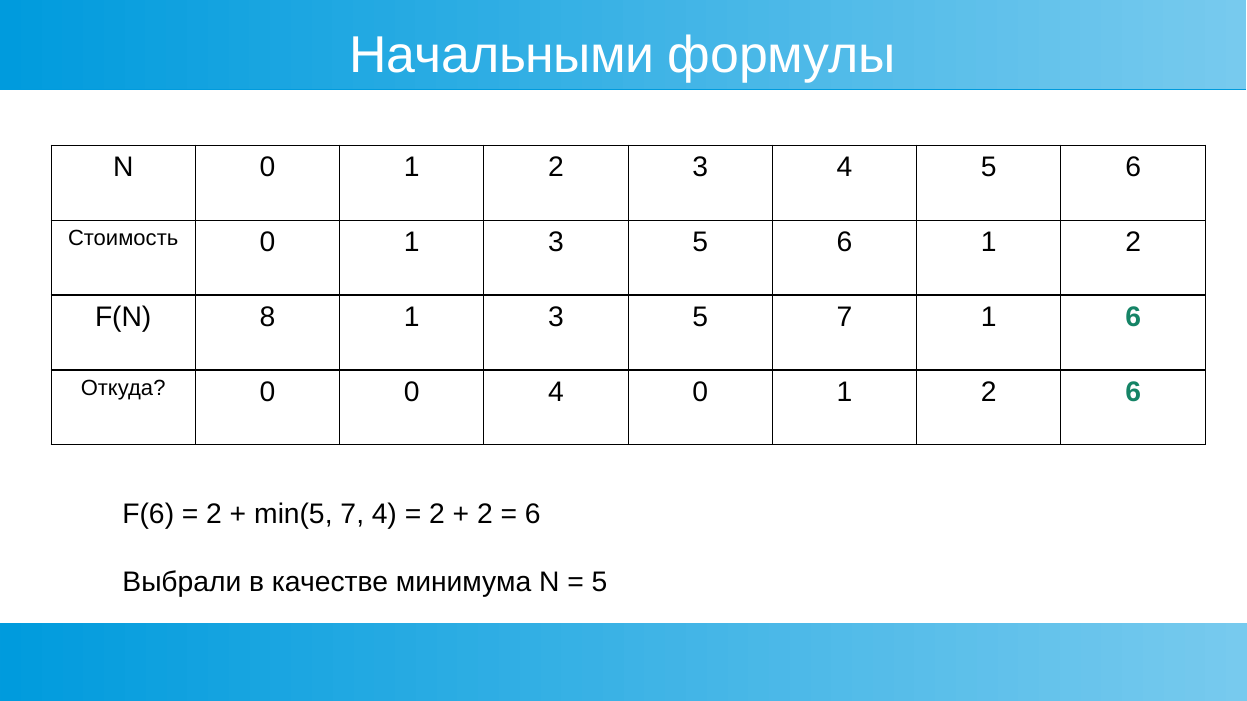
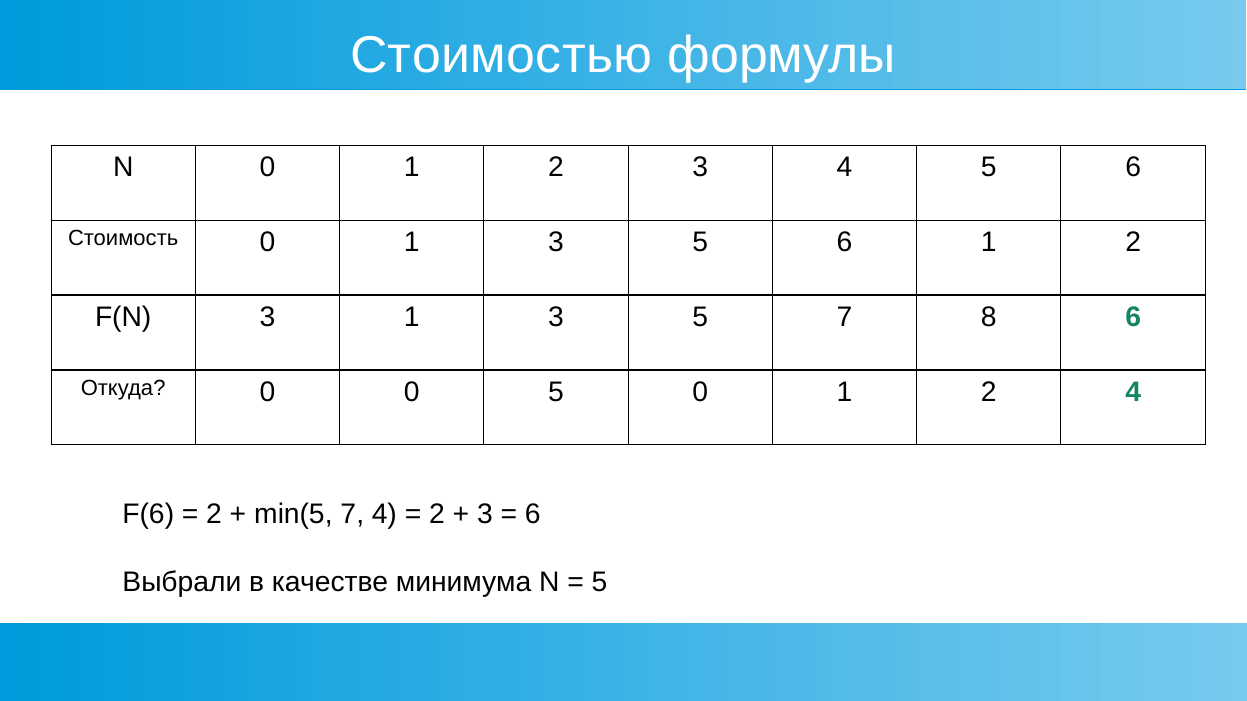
Начальными: Начальными -> Стоимостью (501, 55)
F(N 8: 8 -> 3 (268, 317)
7 1: 1 -> 8 (989, 317)
0 4: 4 -> 5 (556, 392)
2 6: 6 -> 4 (1133, 392)
2: 2 -> 3 (485, 514)
